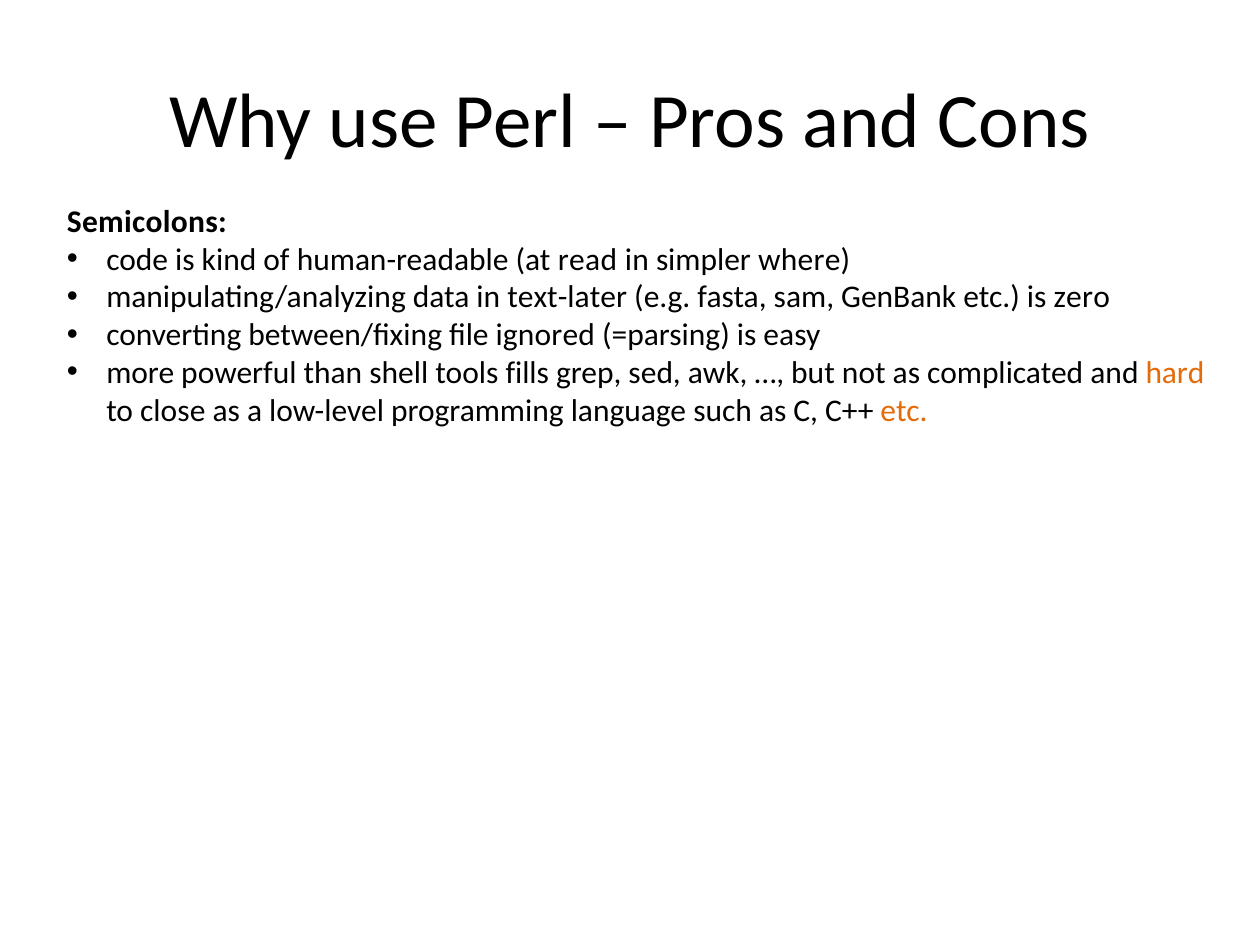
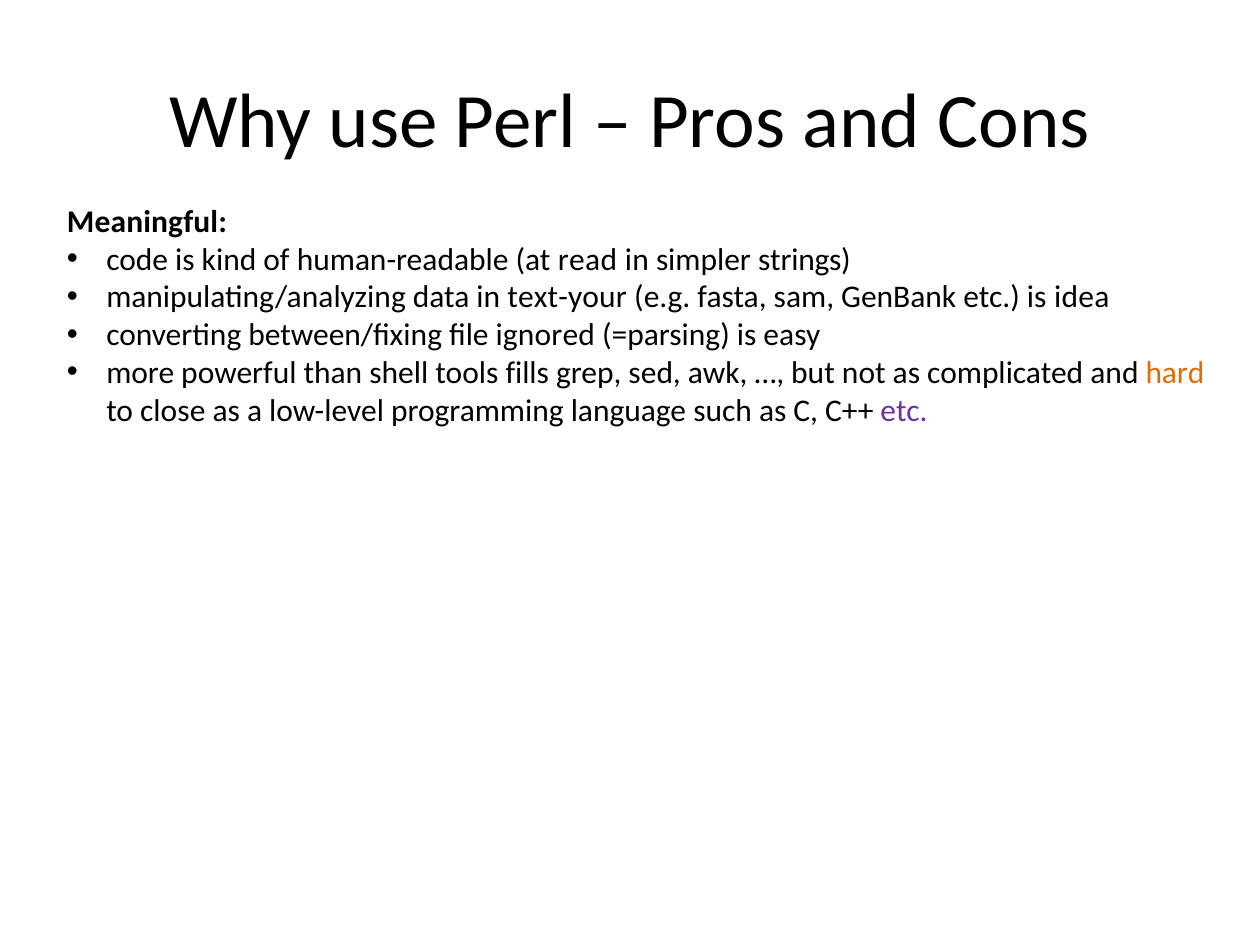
Semicolons: Semicolons -> Meaningful (147, 222)
where: where -> strings (804, 260)
text-later: text-later -> text-your (567, 298)
zero: zero -> idea (1082, 298)
etc colour: orange -> purple (904, 411)
